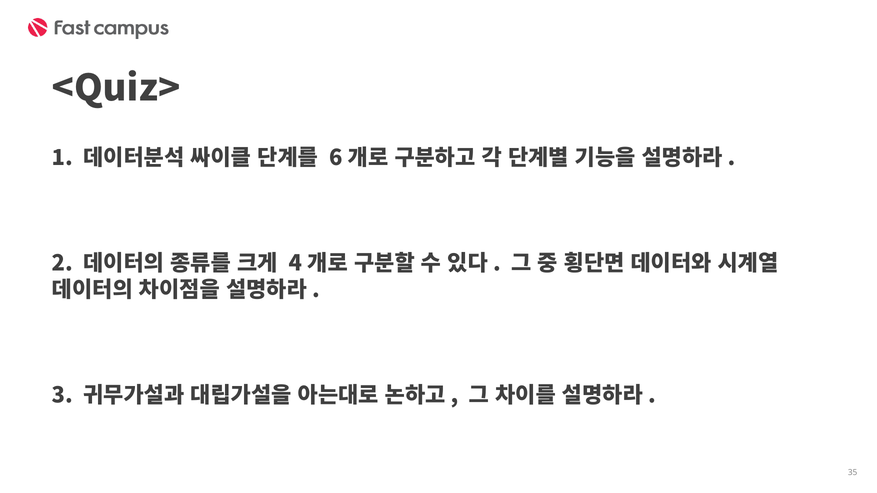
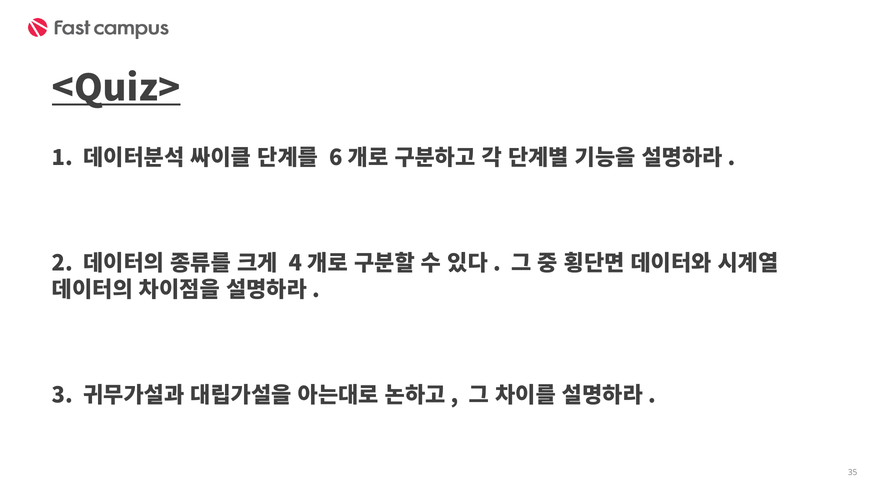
<Quiz> underline: none -> present (116, 89)
